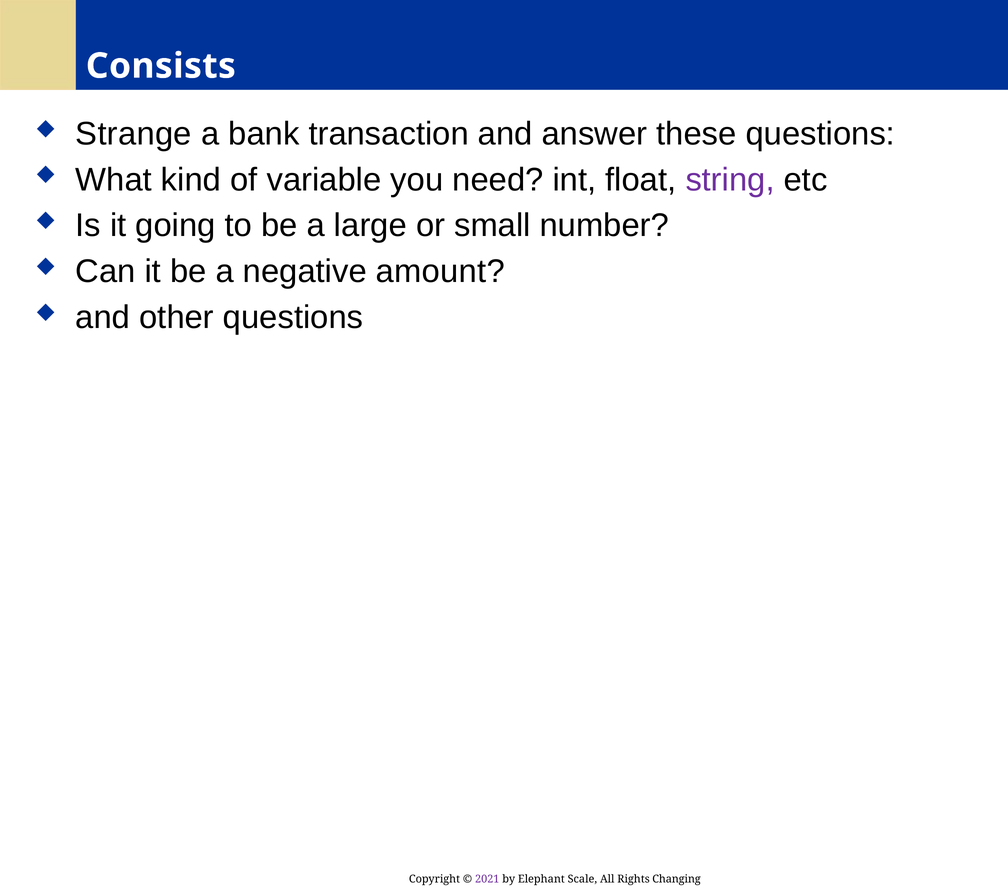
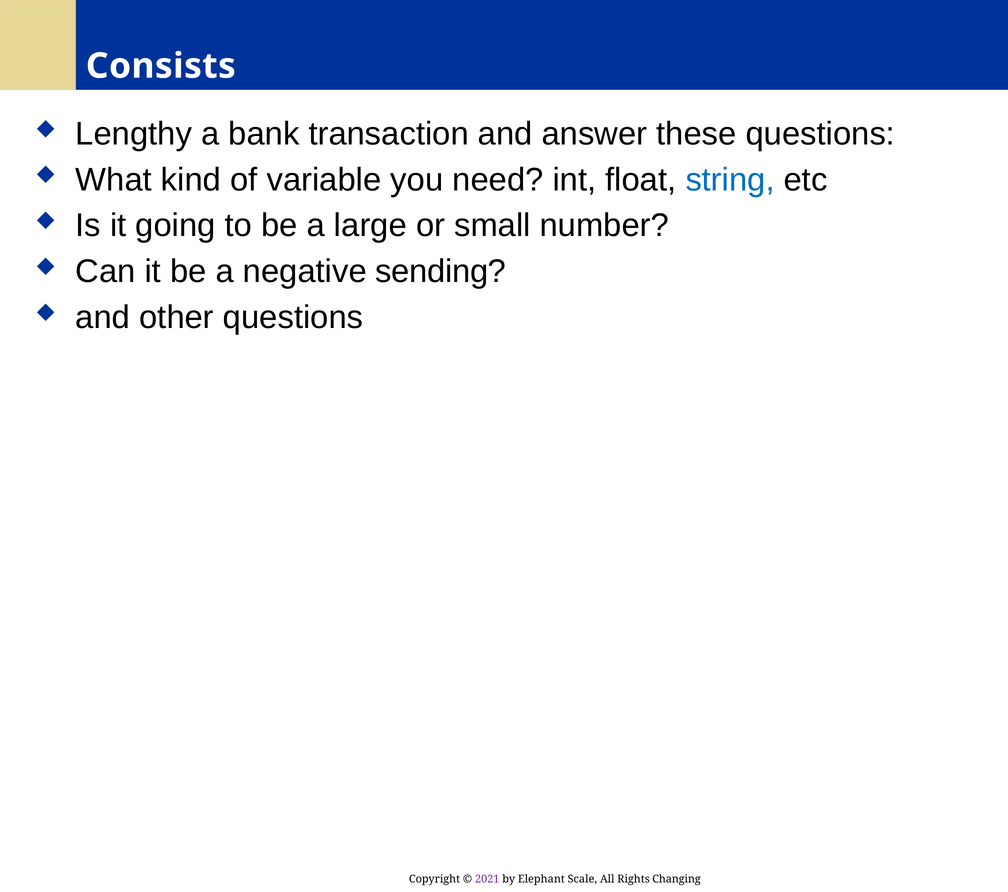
Strange: Strange -> Lengthy (134, 134)
string colour: purple -> blue (730, 180)
amount: amount -> sending (441, 272)
